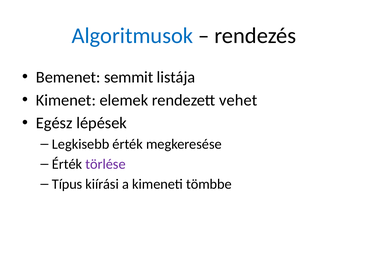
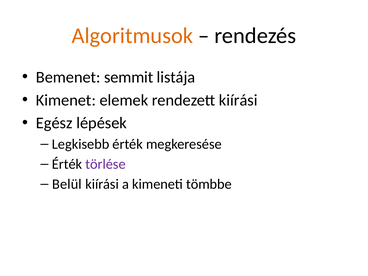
Algoritmusok colour: blue -> orange (132, 36)
rendezett vehet: vehet -> kiírási (238, 100)
Típus: Típus -> Belül (67, 184)
